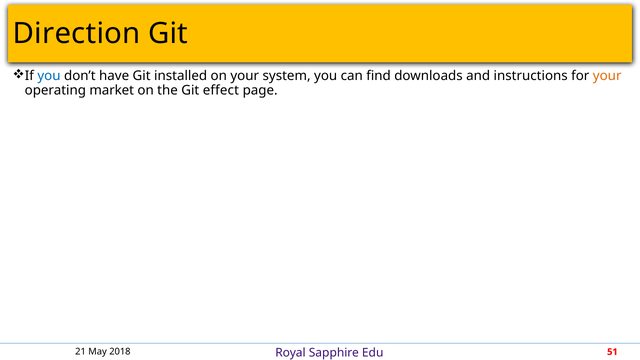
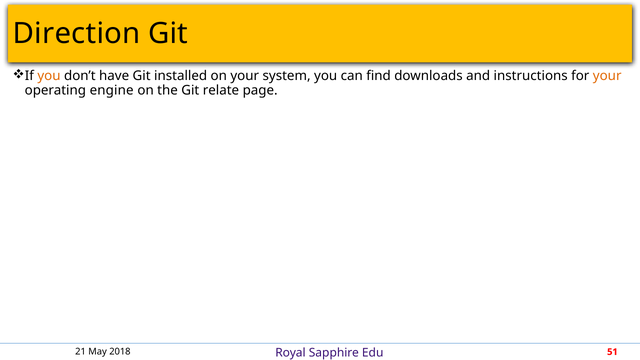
you colour: blue -> orange (49, 76)
market: market -> engine (112, 90)
effect: effect -> relate (221, 90)
